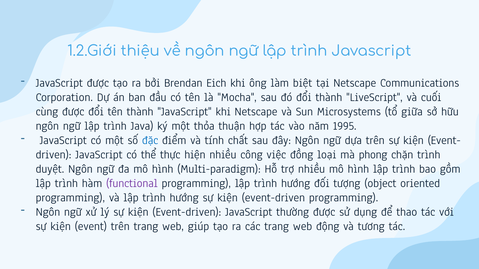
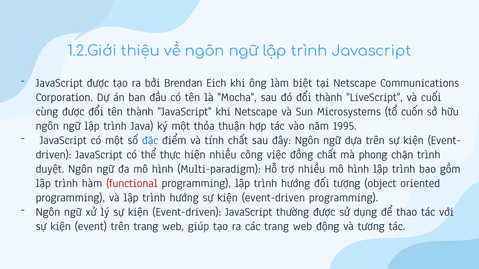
giữa: giữa -> cuốn (412, 112)
đồng loại: loại -> chất (327, 155)
functional colour: purple -> red (132, 184)
